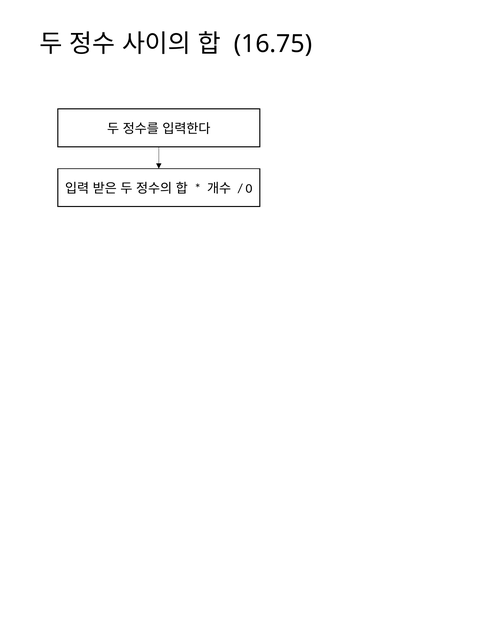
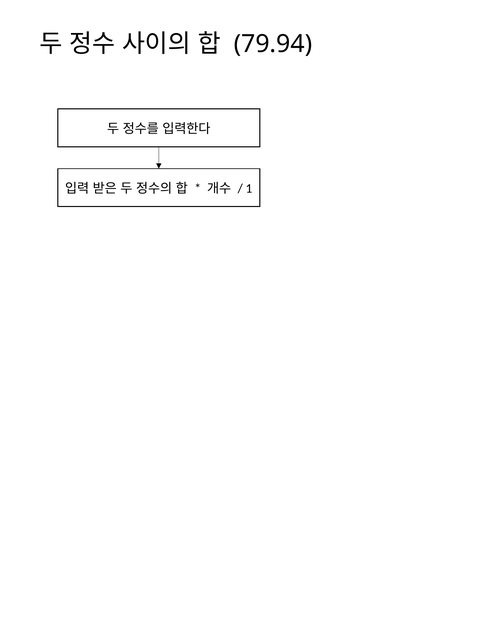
16.75: 16.75 -> 79.94 (273, 44)
0: 0 -> 1 (249, 188)
